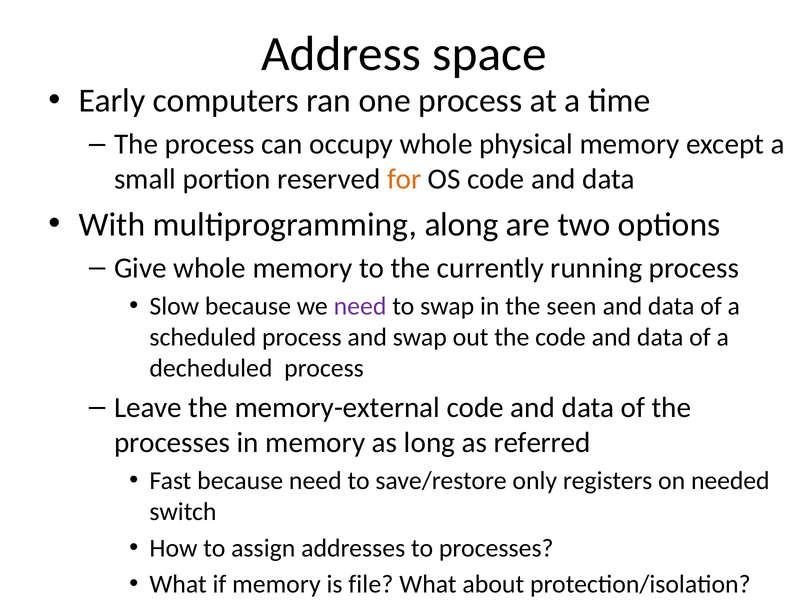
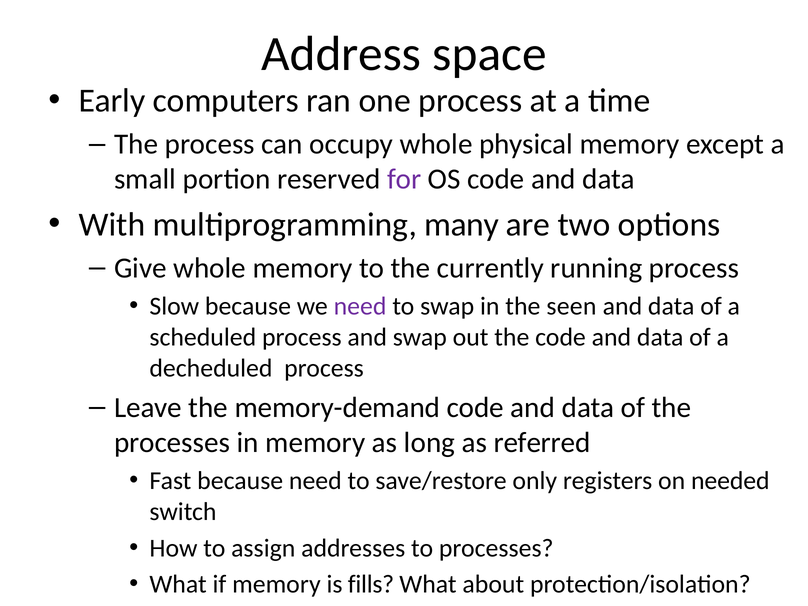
for colour: orange -> purple (404, 179)
along: along -> many (462, 225)
memory-external: memory-external -> memory-demand (337, 408)
file: file -> fills (371, 584)
